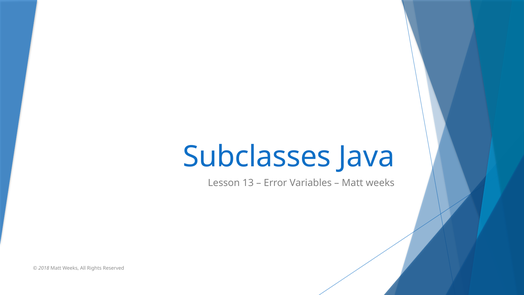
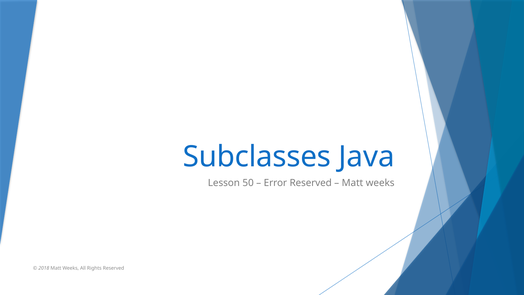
13: 13 -> 50 (248, 183)
Error Variables: Variables -> Reserved (311, 183)
